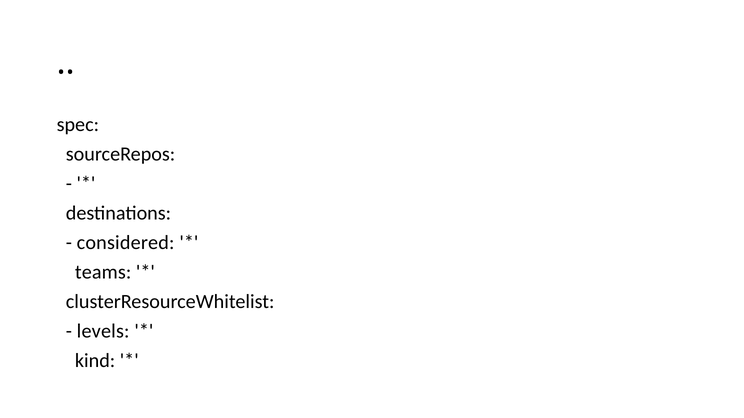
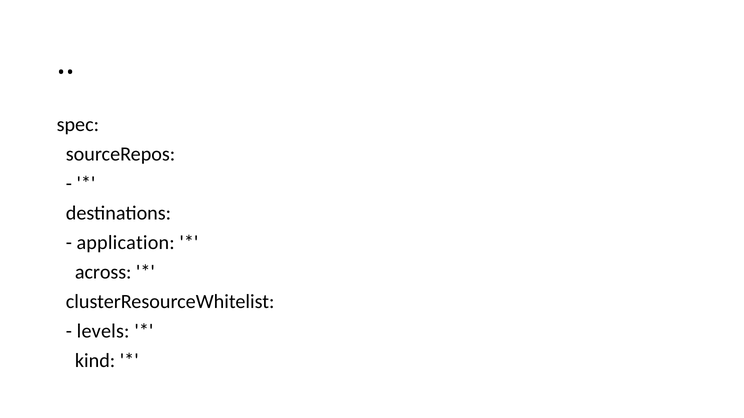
considered: considered -> application (126, 243)
teams: teams -> across (103, 272)
